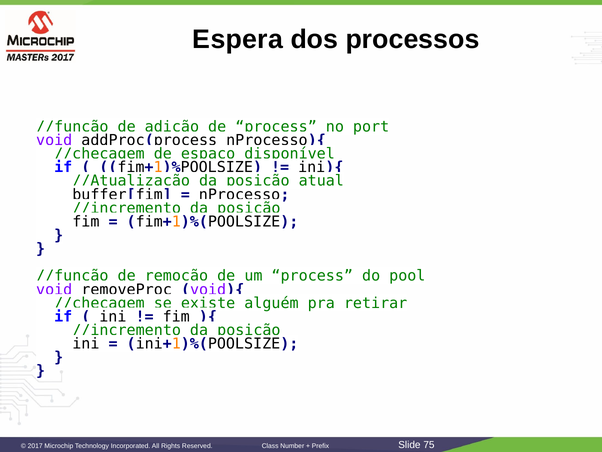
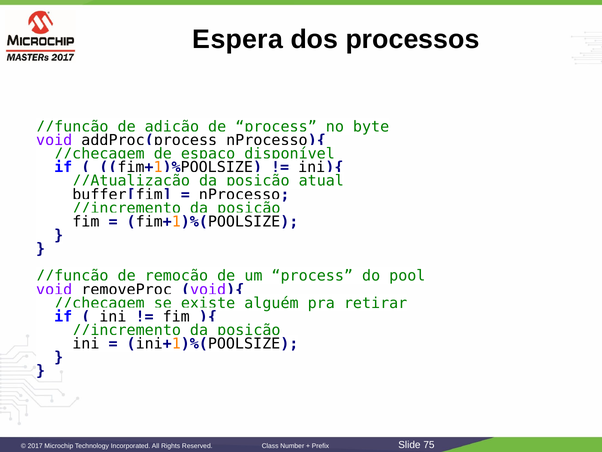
port: port -> byte (371, 127)
